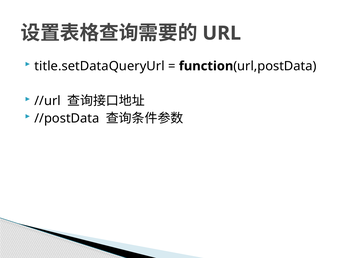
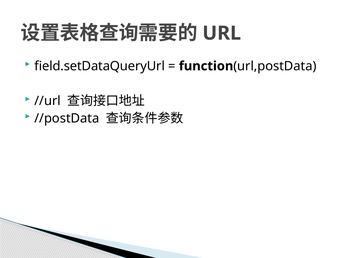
title.setDataQueryUrl: title.setDataQueryUrl -> field.setDataQueryUrl (100, 66)
